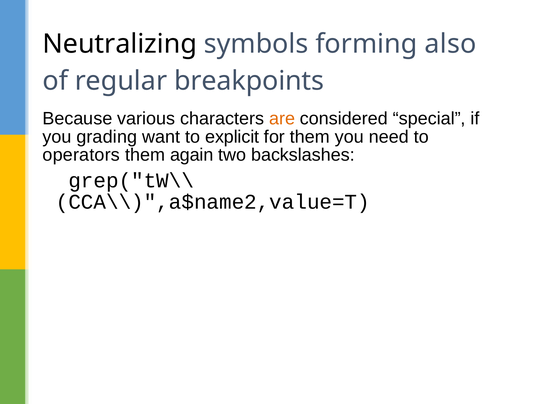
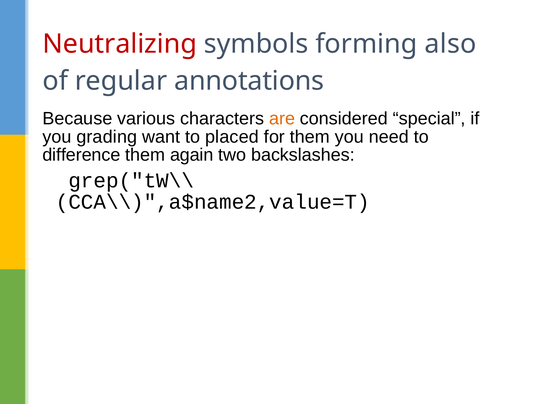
Neutralizing colour: black -> red (120, 44)
breakpoints: breakpoints -> annotations (249, 81)
explicit: explicit -> placed (232, 137)
operators: operators -> difference (81, 155)
